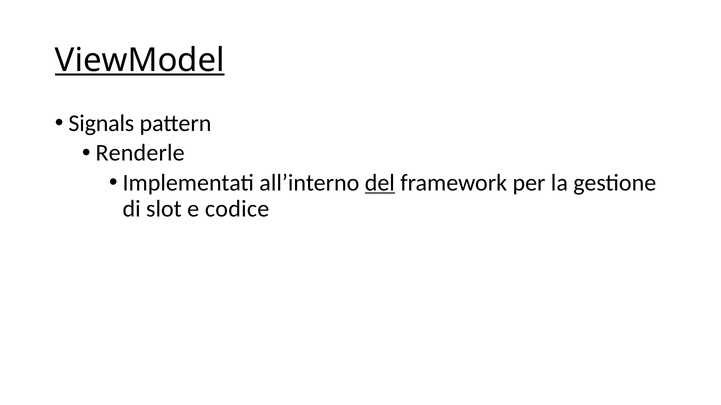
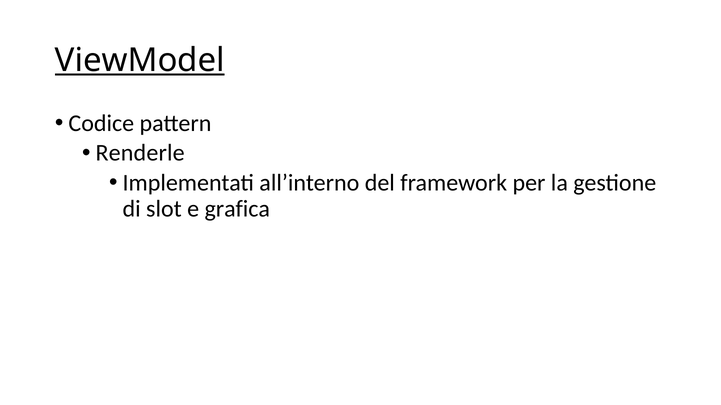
Signals: Signals -> Codice (101, 124)
del underline: present -> none (380, 183)
codice: codice -> grafica (237, 209)
